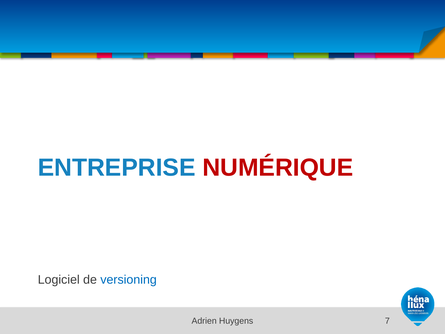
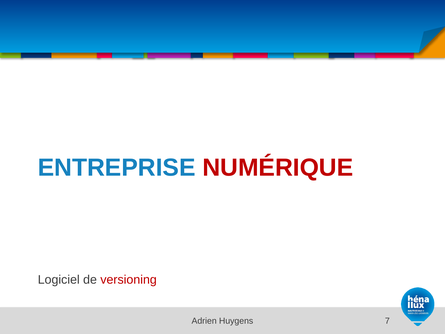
versioning colour: blue -> red (129, 279)
